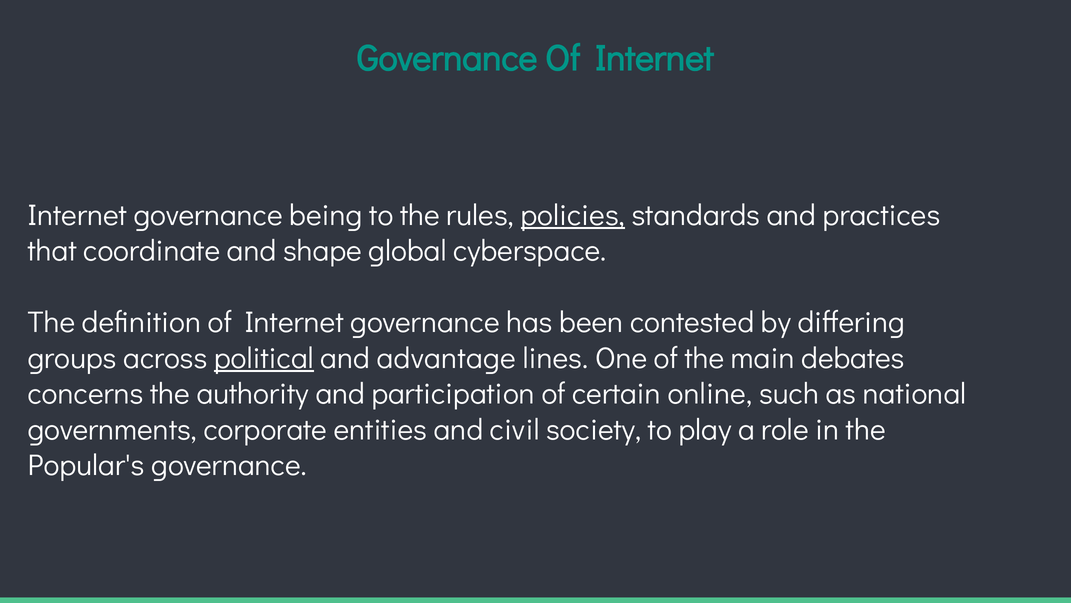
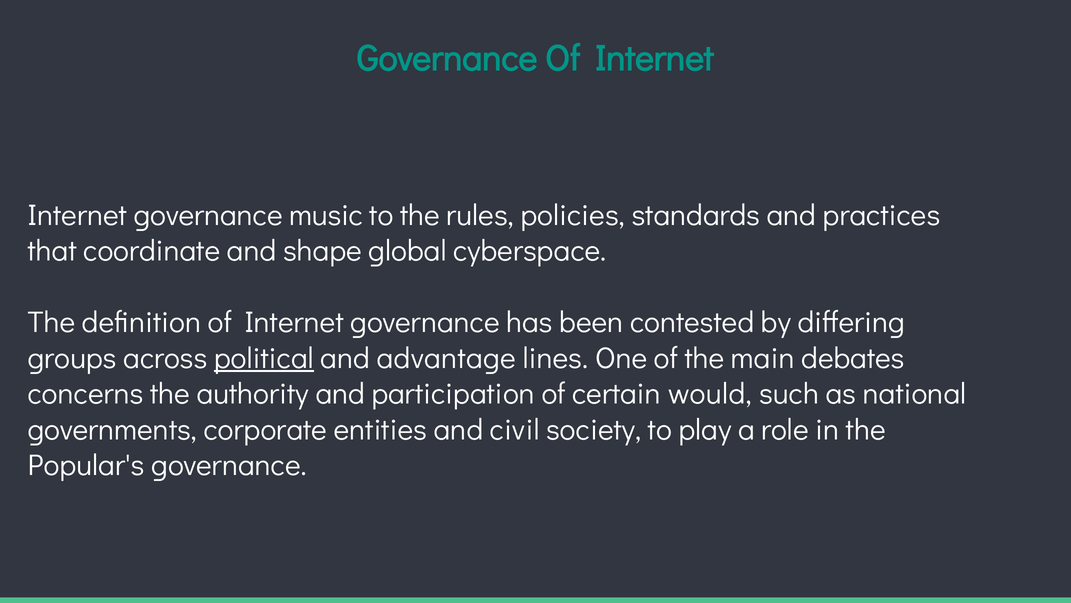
being: being -> music (326, 215)
policies underline: present -> none (573, 215)
online: online -> would (710, 394)
